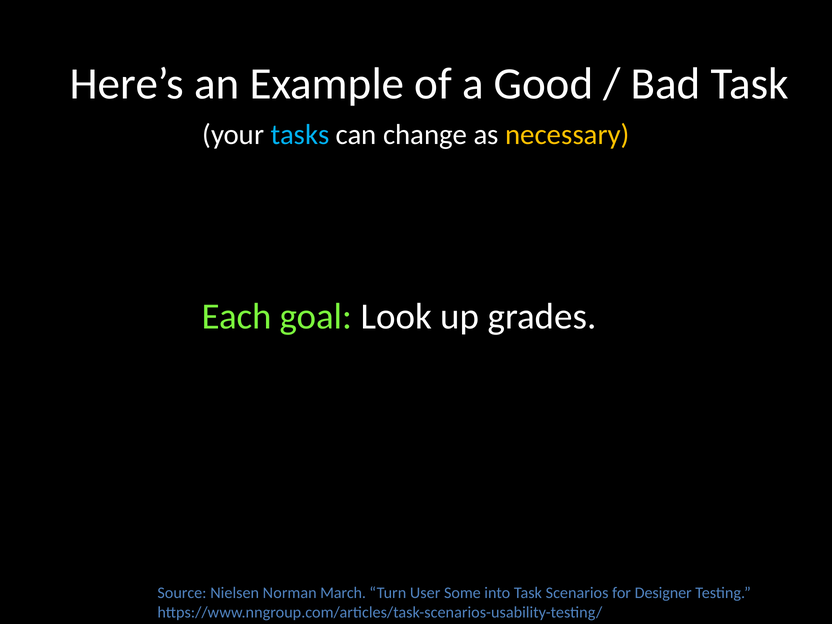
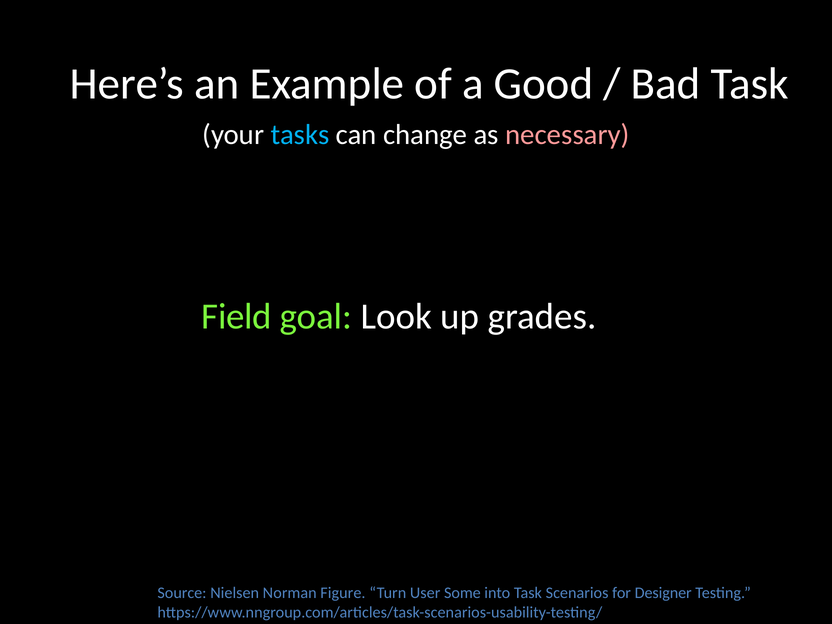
necessary colour: yellow -> pink (567, 135)
Each: Each -> Field (237, 316)
March: March -> Figure (343, 593)
